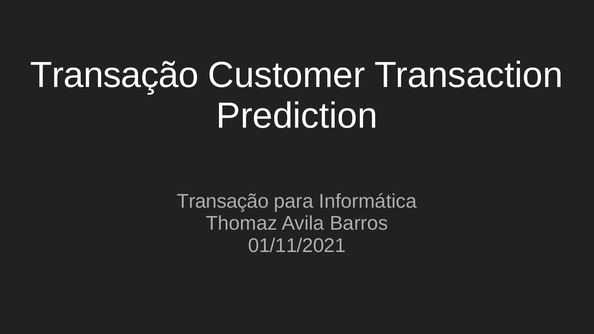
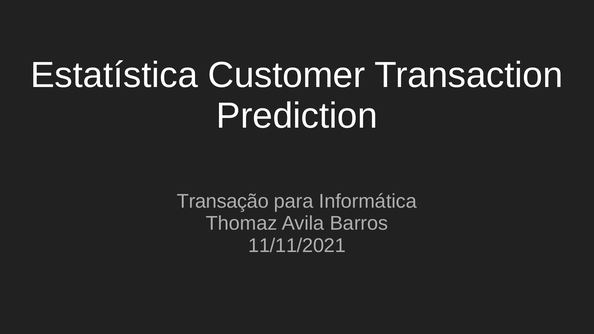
Transação: Transação -> Estatística (114, 75)
01/11/2021: 01/11/2021 -> 11/11/2021 (297, 246)
